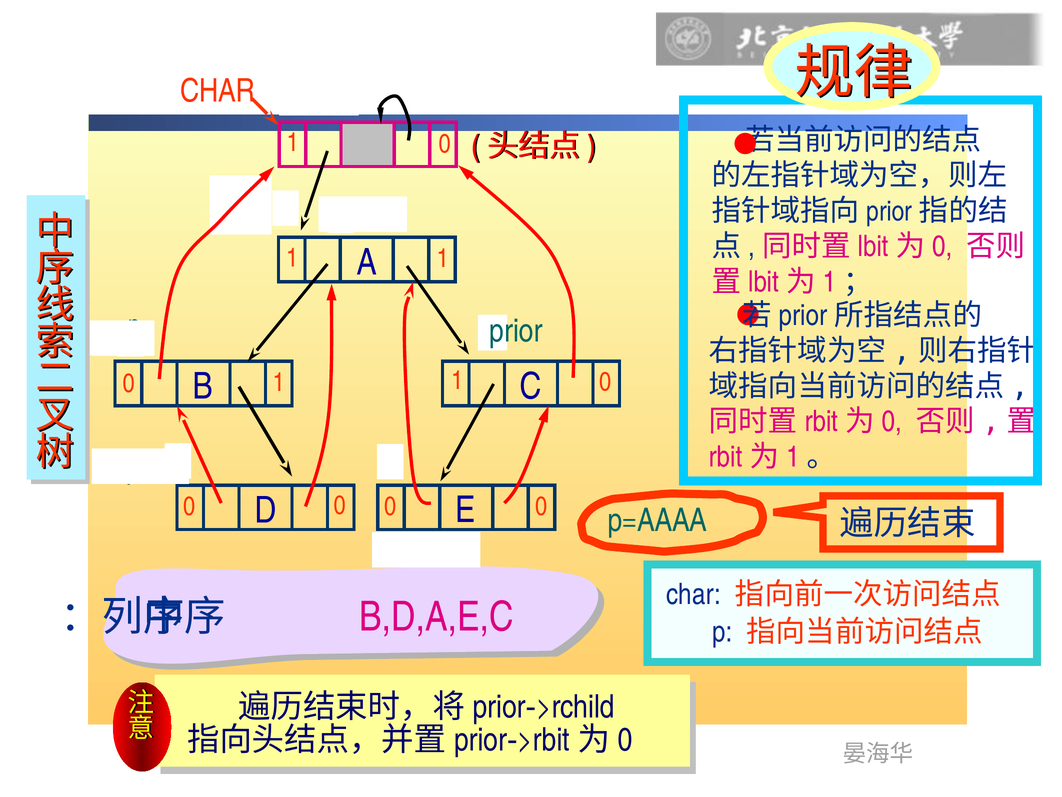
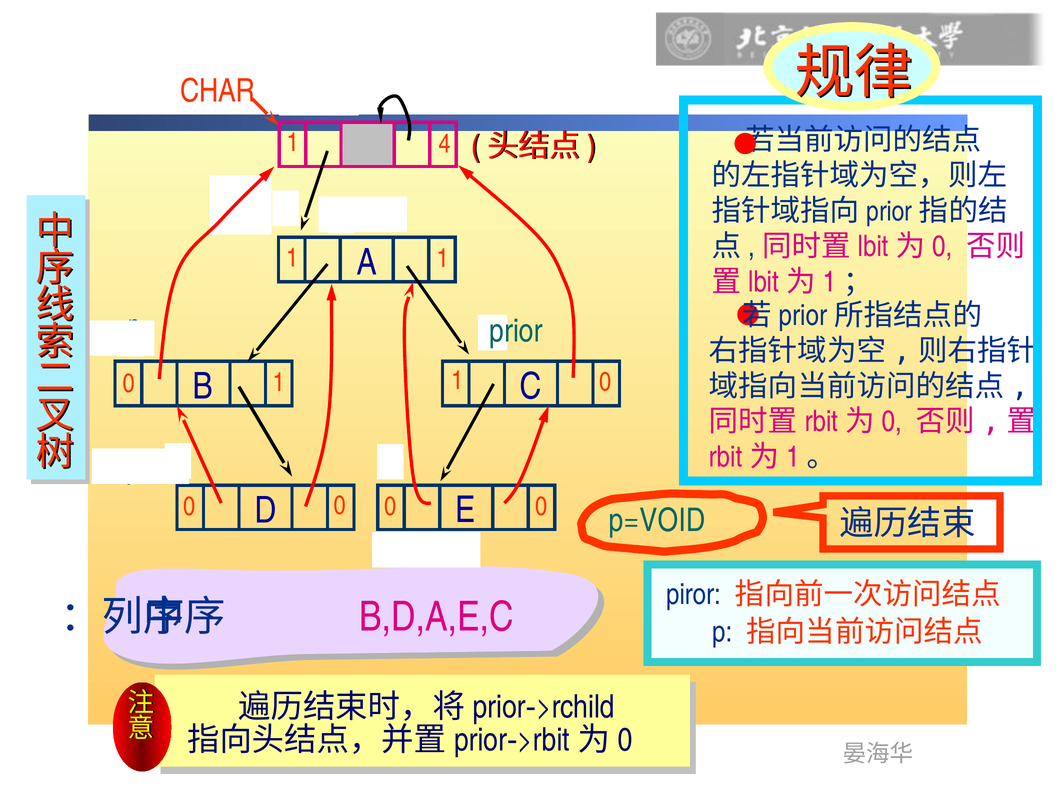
0: 0 -> 4 (445, 144)
p=AAAA: p=AAAA -> p=VOID (657, 520)
char: char -> piror (694, 594)
